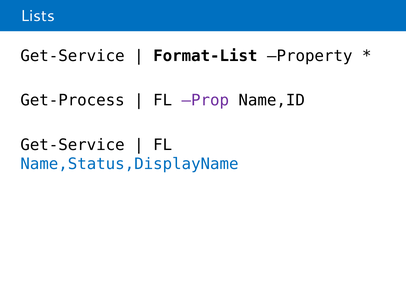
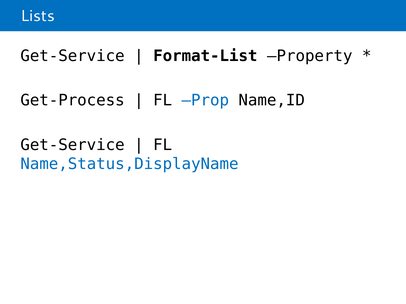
Prop colour: purple -> blue (205, 101)
